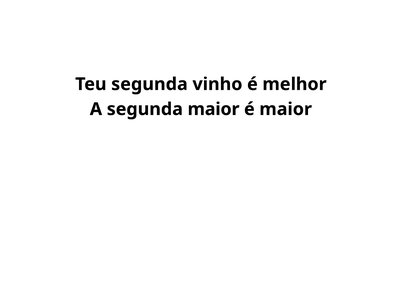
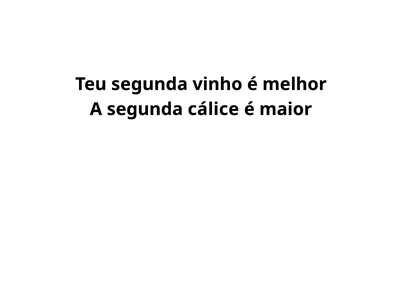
segunda maior: maior -> cálice (213, 109)
